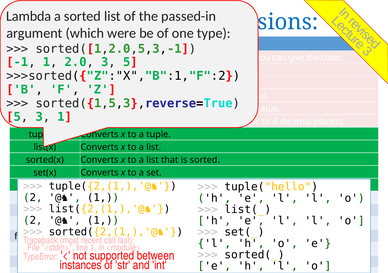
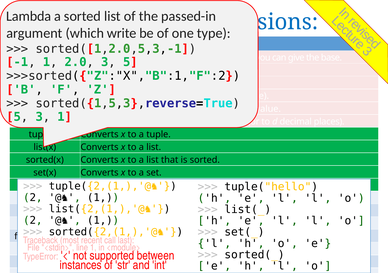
were: were -> write (122, 33)
